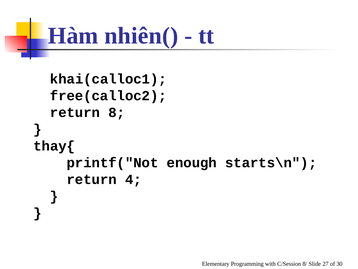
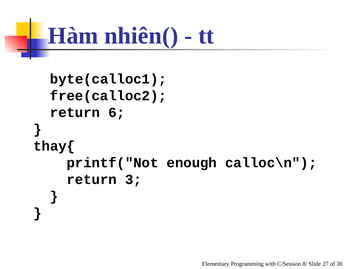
khai(calloc1: khai(calloc1 -> byte(calloc1 (108, 79)
8: 8 -> 6 (117, 112)
starts\n: starts\n -> calloc\n (271, 163)
4: 4 -> 3 (133, 179)
